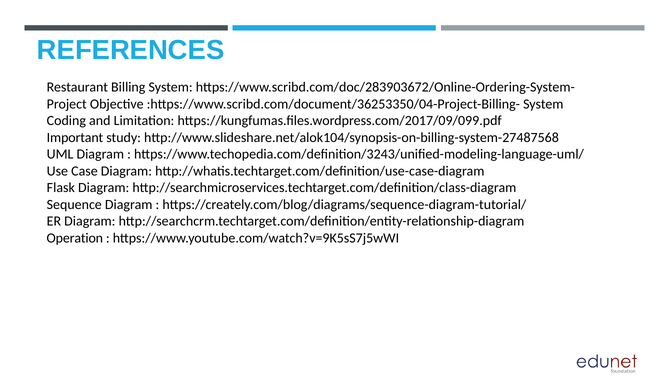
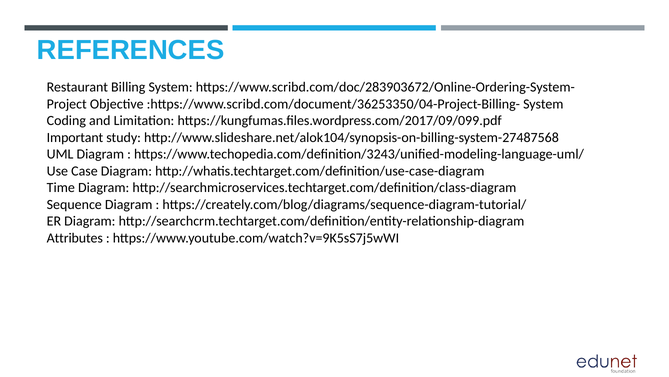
Flask: Flask -> Time (61, 187)
Operation: Operation -> Attributes (75, 238)
